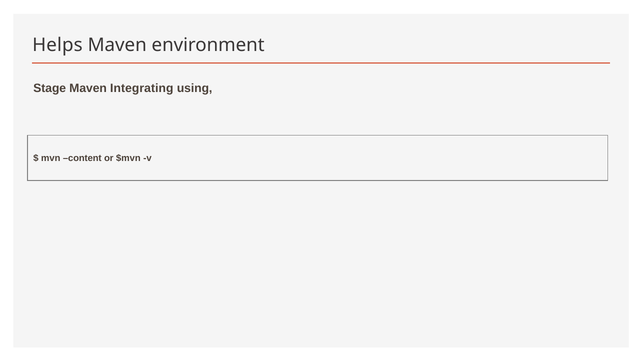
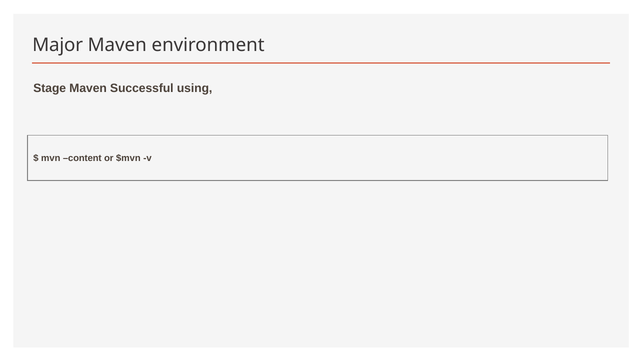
Helps: Helps -> Major (58, 45)
Integrating: Integrating -> Successful (142, 88)
